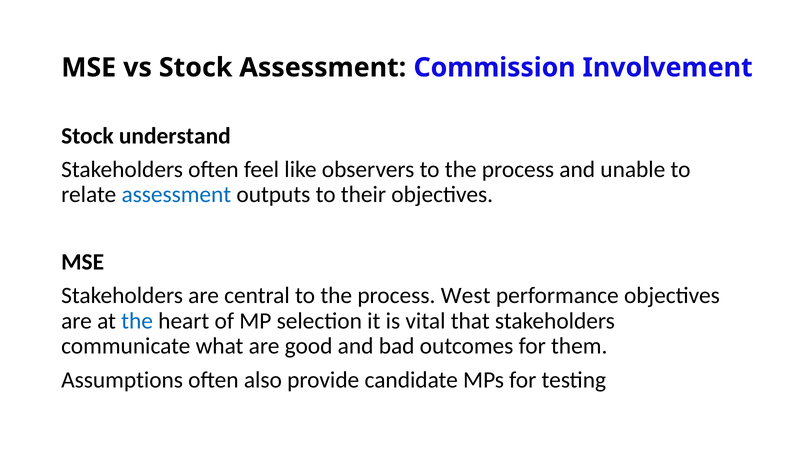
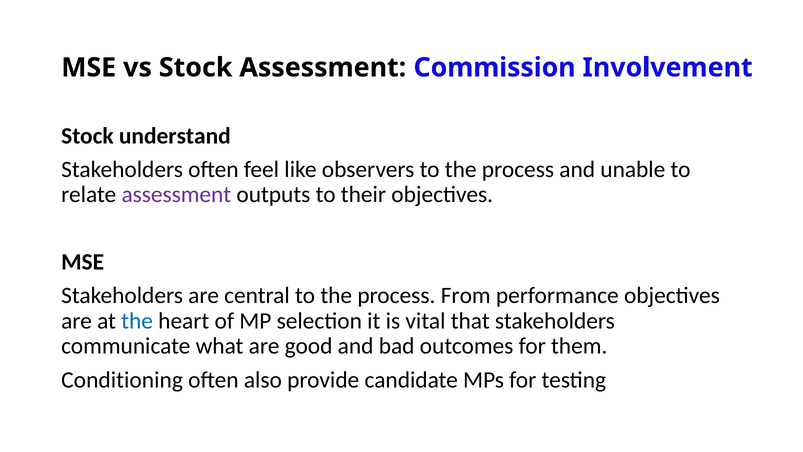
assessment colour: blue -> purple (176, 195)
West: West -> From (466, 295)
Assumptions: Assumptions -> Conditioning (122, 380)
